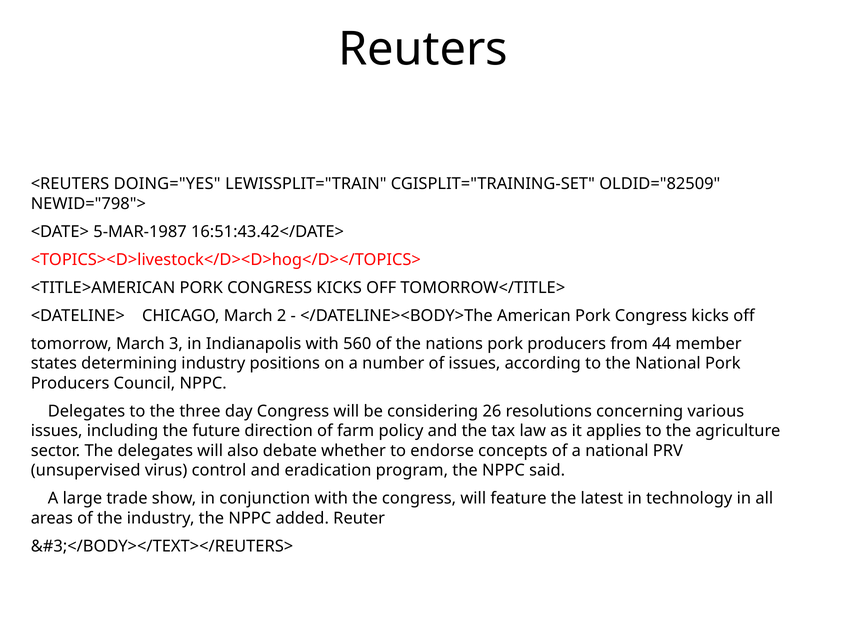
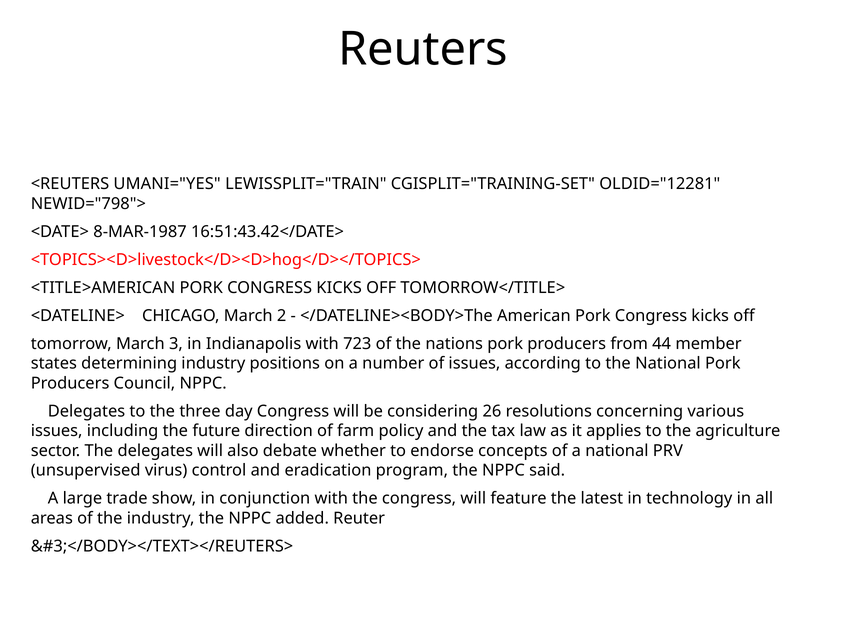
DOING="YES: DOING="YES -> UMANI="YES (167, 184)
OLDID="82509: OLDID="82509 -> OLDID="12281 (660, 184)
5-MAR-1987: 5-MAR-1987 -> 8-MAR-1987 (140, 231)
560: 560 -> 723 (357, 343)
